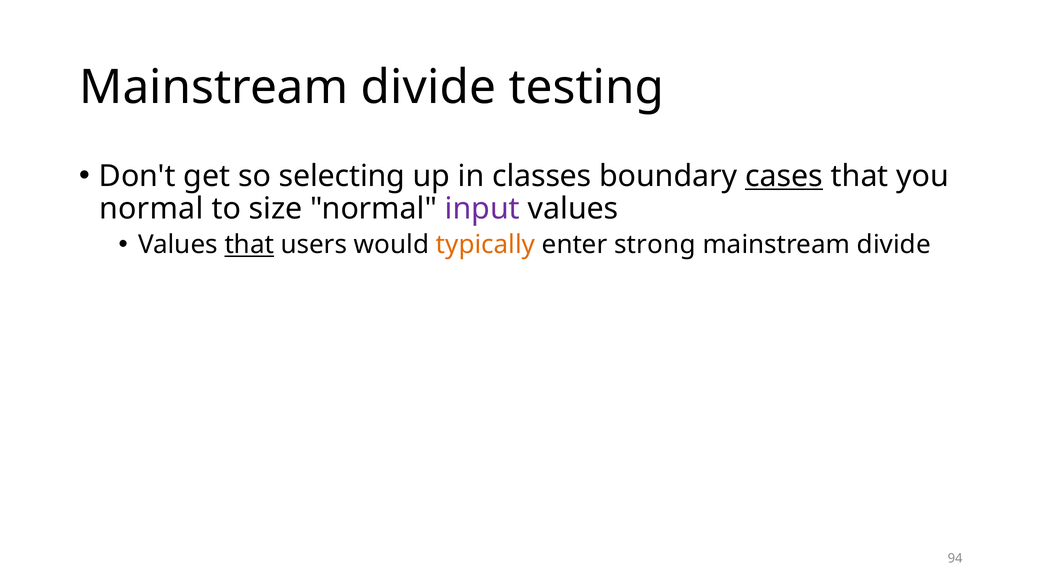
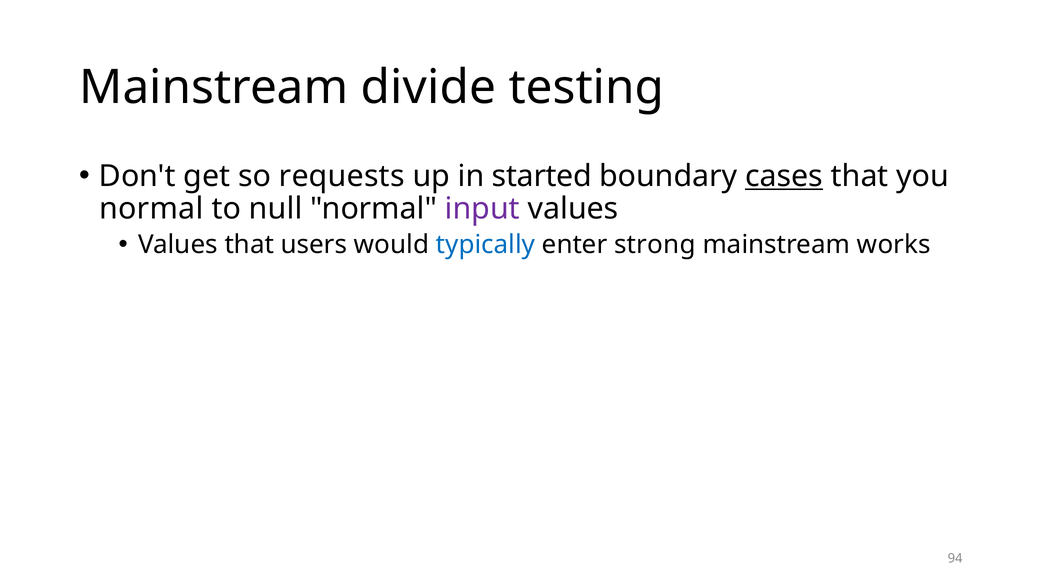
selecting: selecting -> requests (342, 176)
classes: classes -> started (542, 176)
size: size -> null (276, 209)
that underline: present -> none (249, 245)
typically colour: orange -> blue (485, 245)
divide: divide -> works (894, 245)
